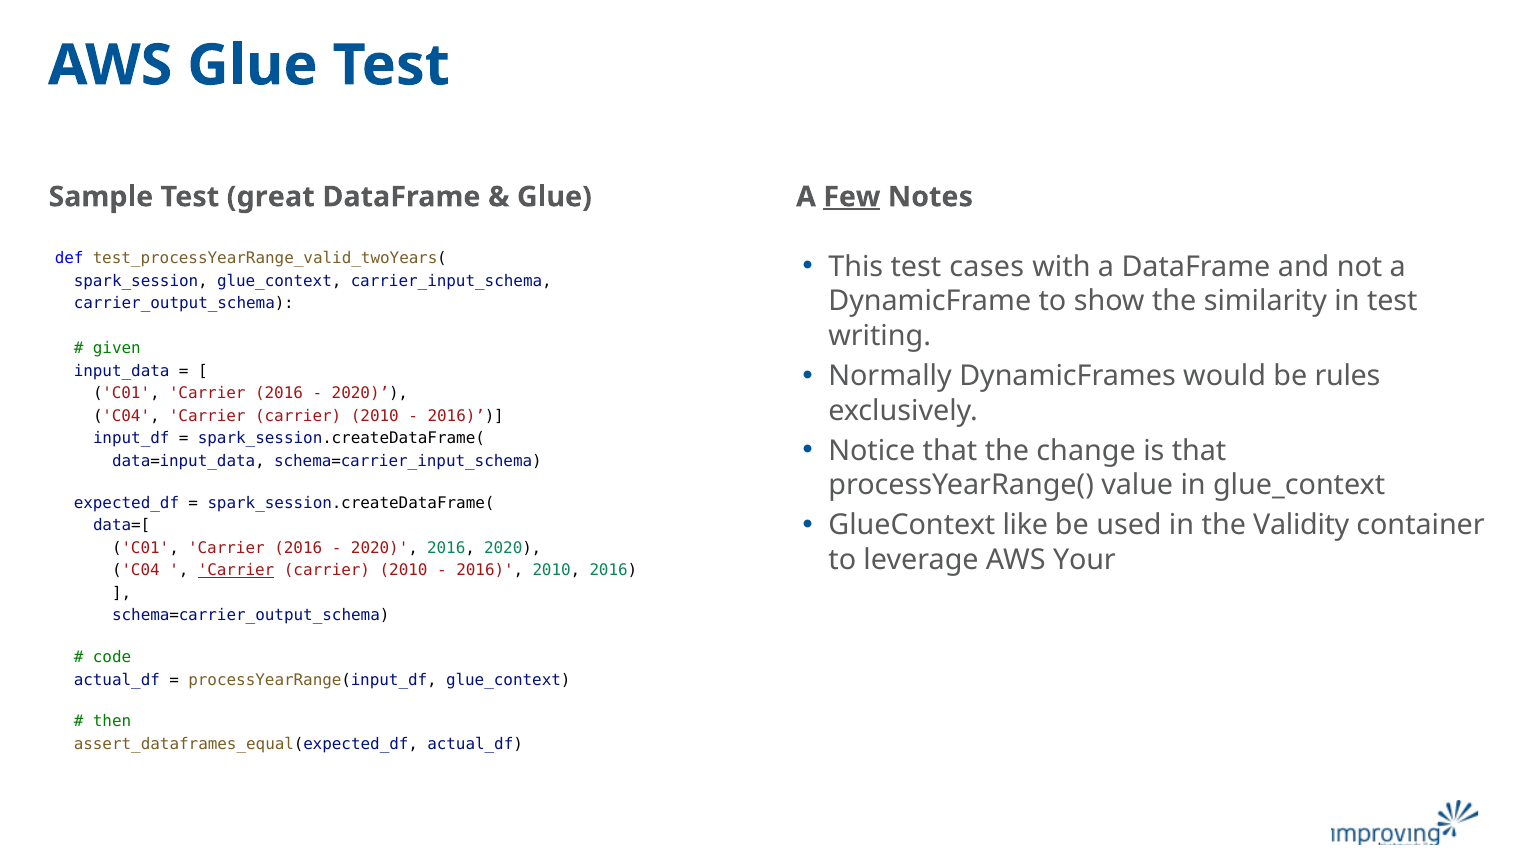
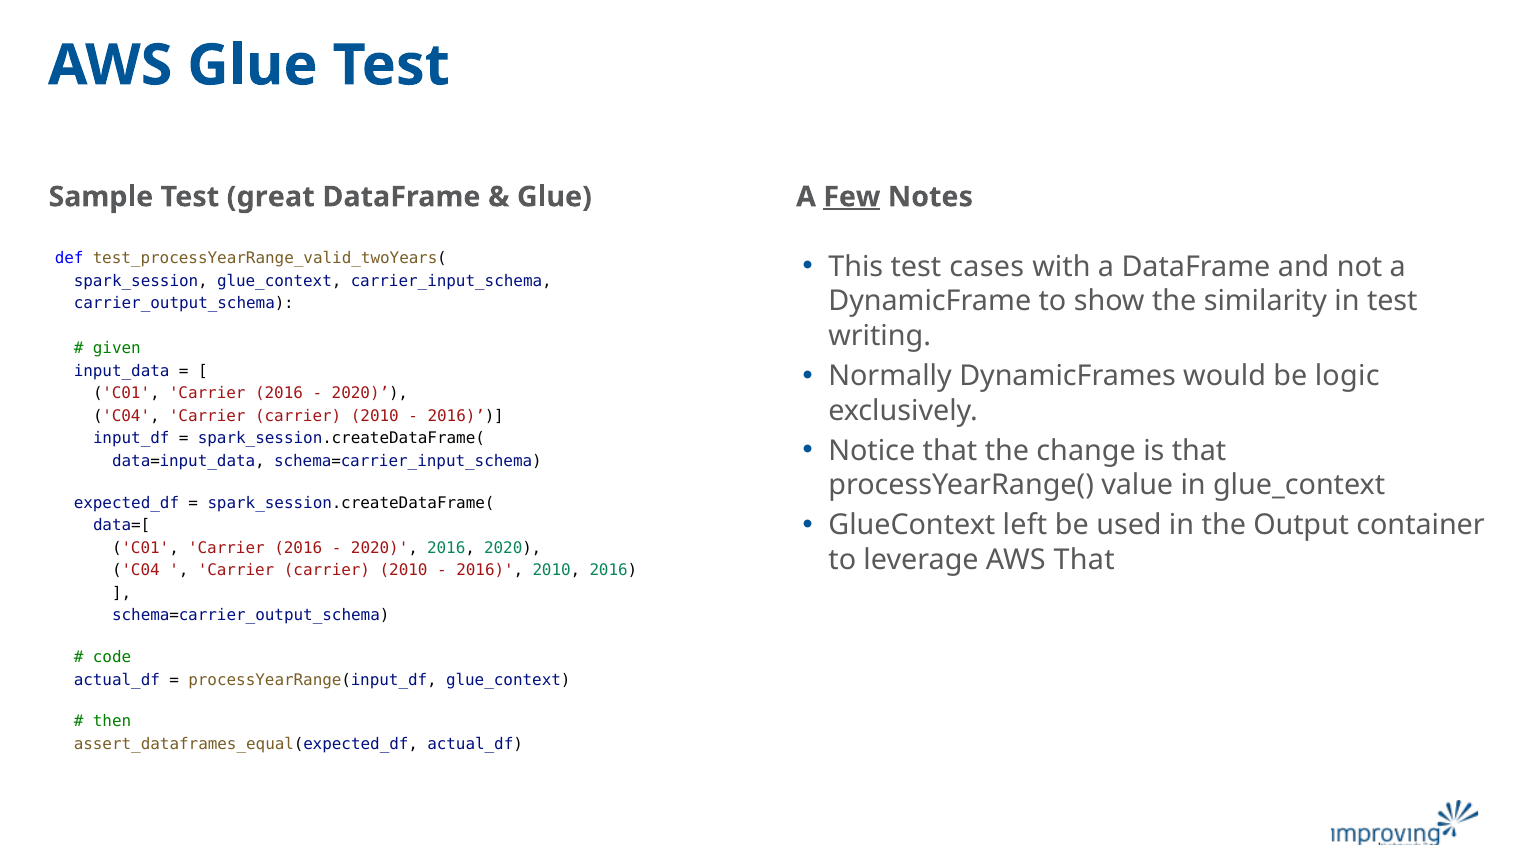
rules: rules -> logic (1347, 376)
like: like -> left (1025, 525)
Validity: Validity -> Output (1301, 525)
AWS Your: Your -> That (1084, 560)
Carrier underline: present -> none (236, 570)
